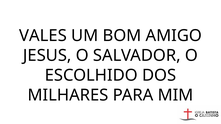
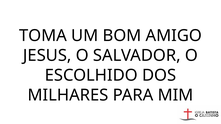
VALES: VALES -> TOMA (43, 36)
